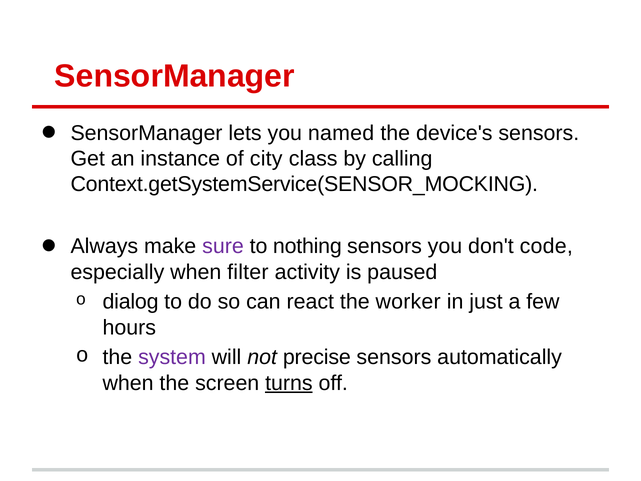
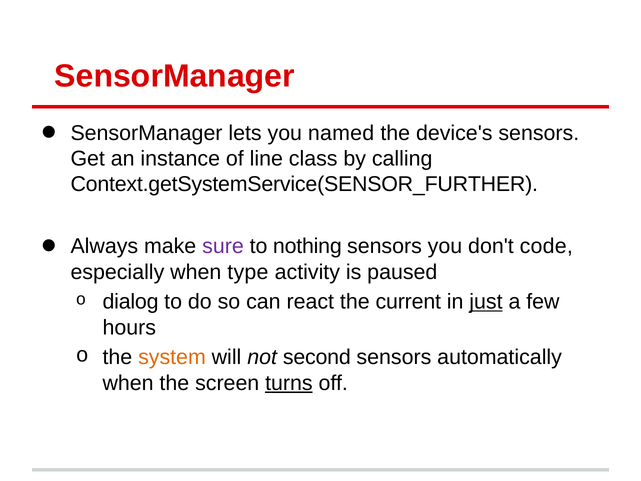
city: city -> line (266, 159)
Context.getSystemService(SENSOR_MOCKING: Context.getSystemService(SENSOR_MOCKING -> Context.getSystemService(SENSOR_FURTHER (304, 184)
filter: filter -> type (248, 272)
worker: worker -> current (408, 302)
just underline: none -> present (486, 302)
system colour: purple -> orange (172, 357)
precise: precise -> second (317, 357)
